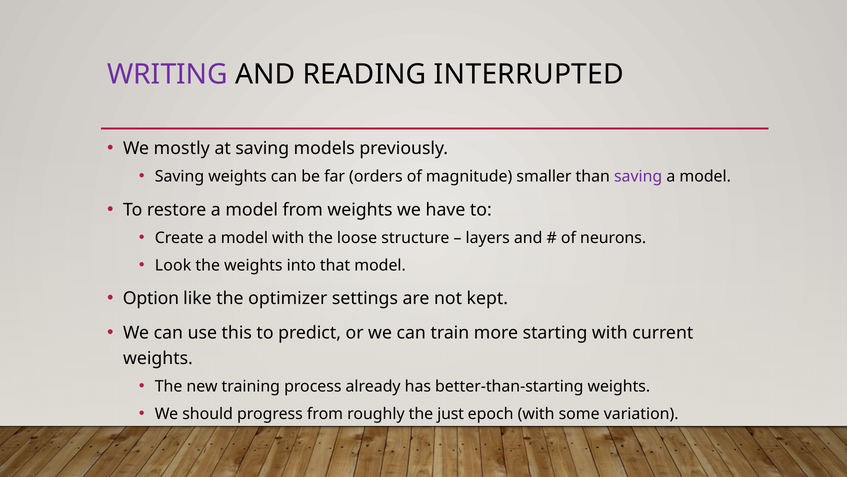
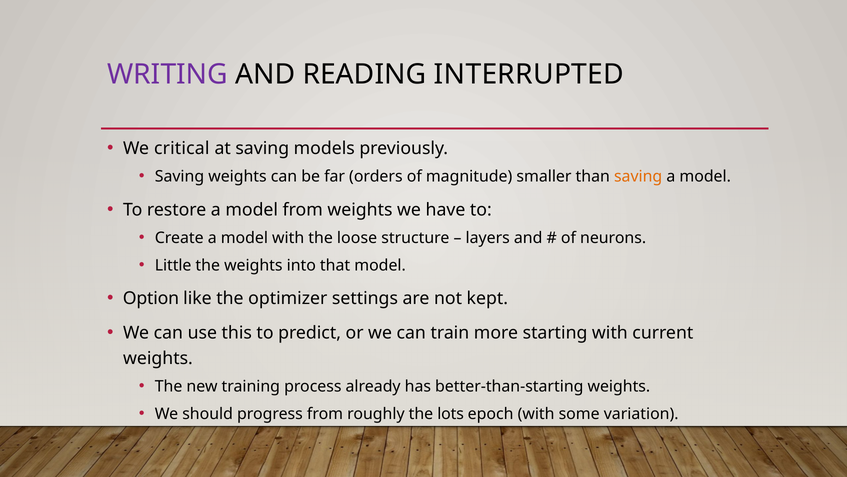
mostly: mostly -> critical (182, 148)
saving colour: purple -> orange (638, 176)
Look: Look -> Little (173, 265)
just: just -> lots (451, 413)
